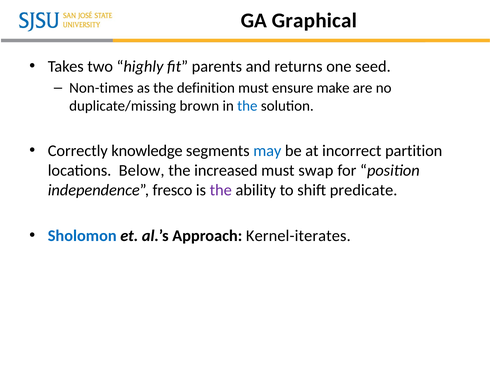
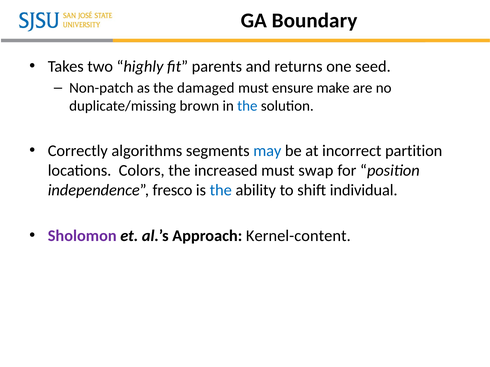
Graphical: Graphical -> Boundary (315, 21)
Non-times: Non-times -> Non-patch (101, 88)
definition: definition -> damaged (206, 88)
knowledge: knowledge -> algorithms (147, 151)
Below: Below -> Colors (142, 171)
the colour: purple -> blue (221, 190)
predicate: predicate -> individual (364, 190)
Sholomon colour: blue -> purple (82, 236)
Kernel-iterates: Kernel-iterates -> Kernel-content (298, 236)
